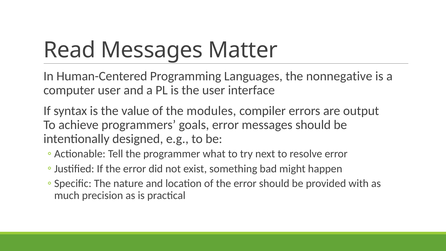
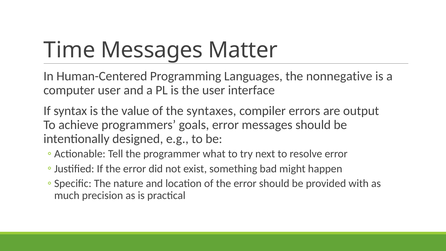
Read: Read -> Time (69, 50)
modules: modules -> syntaxes (211, 111)
